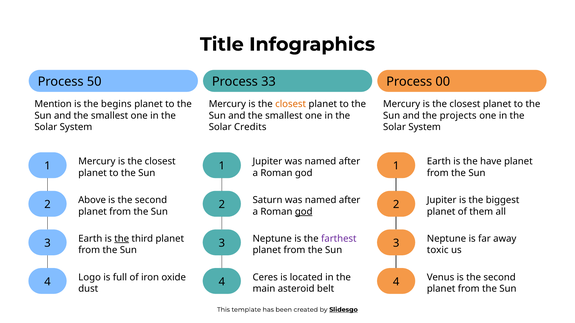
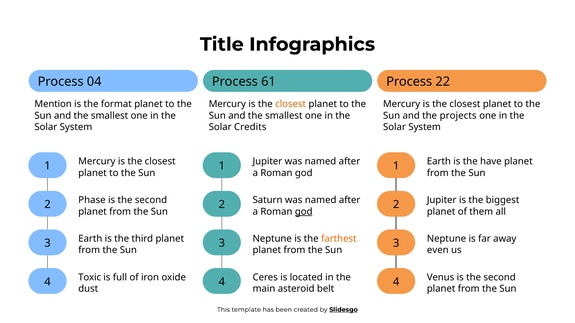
50: 50 -> 04 (94, 82)
33: 33 -> 61 (268, 82)
00: 00 -> 22 (443, 82)
begins: begins -> format (116, 104)
Above: Above -> Phase (92, 200)
the underline: present -> none (122, 239)
farthest colour: purple -> orange (339, 239)
toxic: toxic -> even (438, 250)
Logo: Logo -> Toxic (90, 278)
